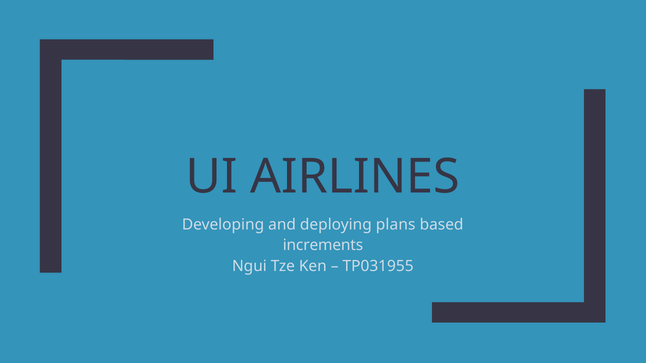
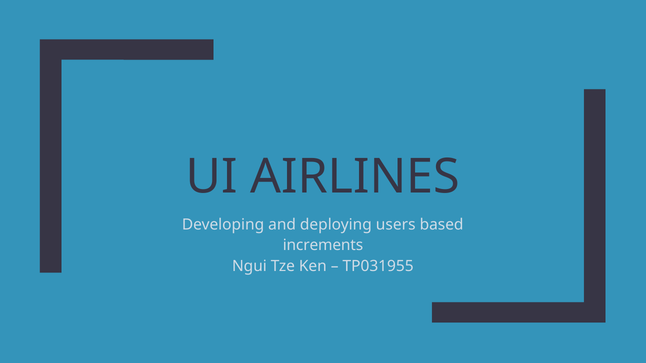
plans: plans -> users (396, 225)
